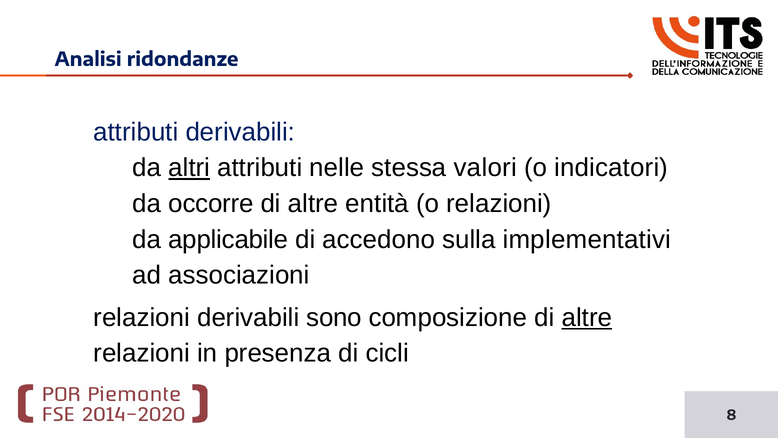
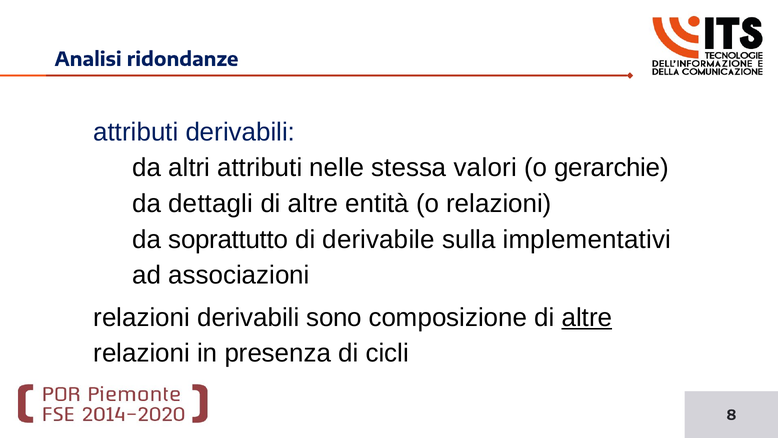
altri underline: present -> none (189, 168)
indicatori: indicatori -> gerarchie (611, 168)
occorre: occorre -> dettagli (211, 203)
applicabile: applicabile -> soprattutto (228, 239)
accedono: accedono -> derivabile (379, 239)
